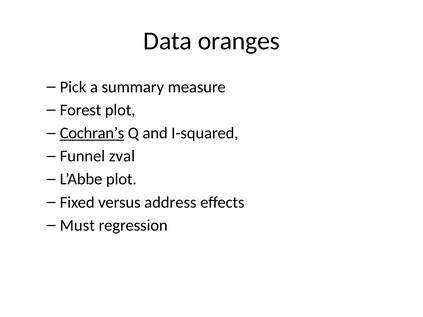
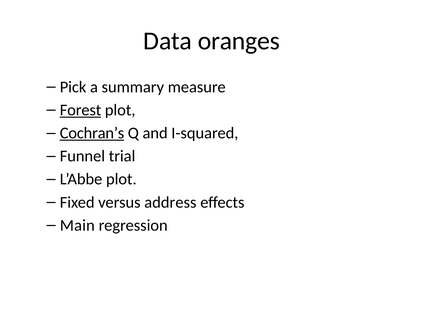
Forest underline: none -> present (80, 110)
zval: zval -> trial (122, 156)
Must: Must -> Main (77, 225)
